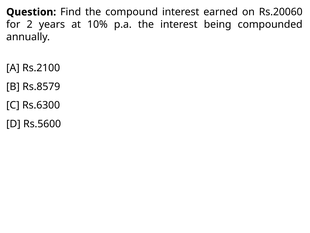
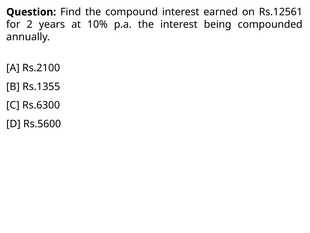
Rs.20060: Rs.20060 -> Rs.12561 (281, 12)
Rs.8579: Rs.8579 -> Rs.1355 (41, 86)
